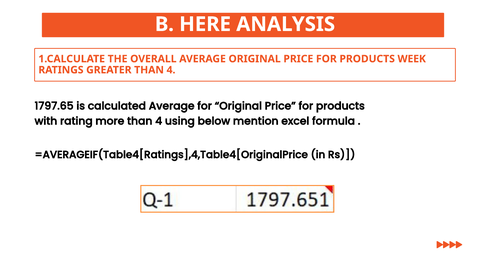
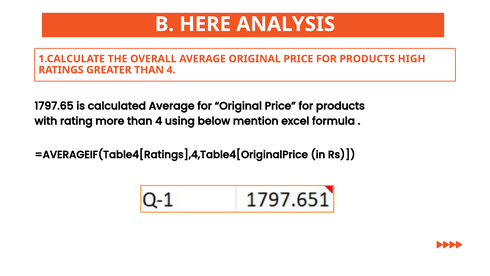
WEEK: WEEK -> HIGH (412, 59)
